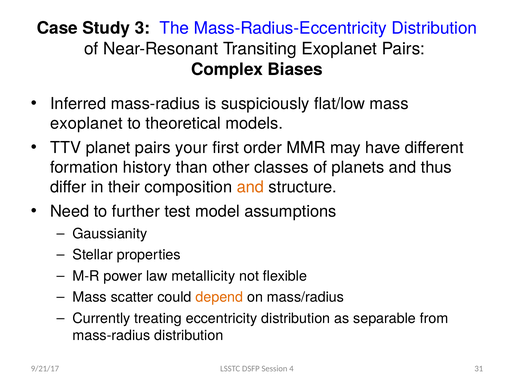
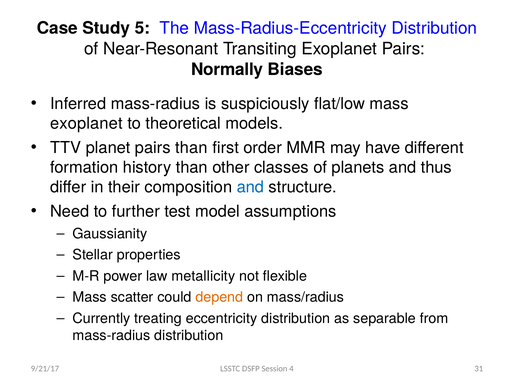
3: 3 -> 5 (142, 28)
Complex: Complex -> Normally (227, 69)
pairs your: your -> than (191, 147)
and colour: orange -> blue (250, 187)
